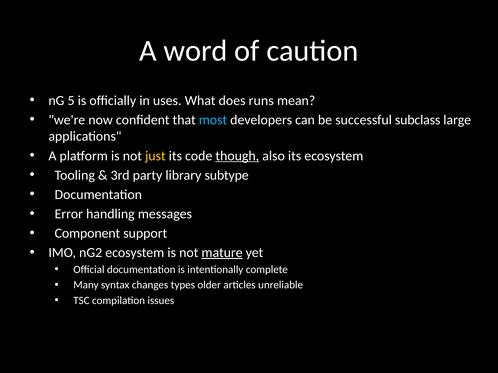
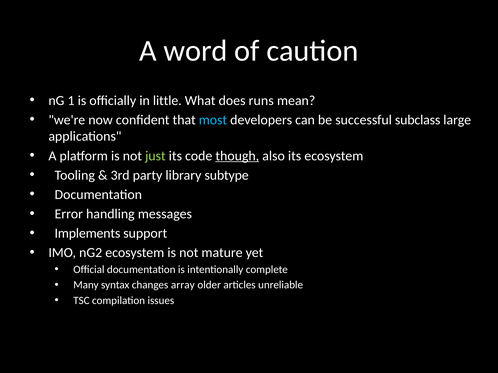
5: 5 -> 1 (71, 101)
uses: uses -> little (167, 101)
just colour: yellow -> light green (155, 156)
Component: Component -> Implements (87, 234)
mature underline: present -> none (222, 253)
types: types -> array (183, 285)
